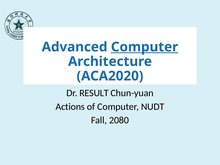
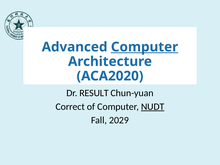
Actions: Actions -> Correct (70, 107)
NUDT underline: none -> present (153, 107)
2080: 2080 -> 2029 (119, 120)
